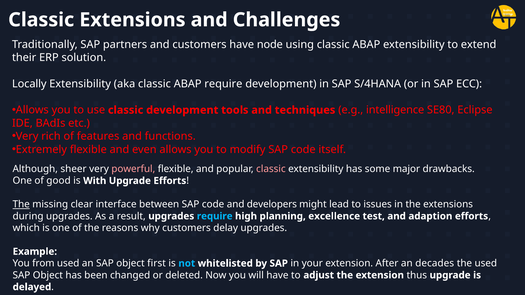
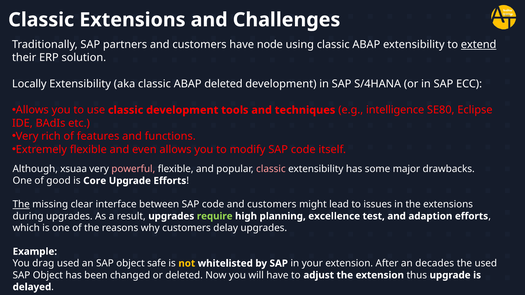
extend underline: none -> present (479, 45)
ABAP require: require -> deleted (223, 84)
sheer: sheer -> xsuaa (74, 169)
With: With -> Core (95, 181)
code and developers: developers -> customers (272, 205)
require colour: light blue -> light green (215, 216)
from: from -> drag (43, 264)
first: first -> safe (157, 264)
not colour: light blue -> yellow (187, 264)
